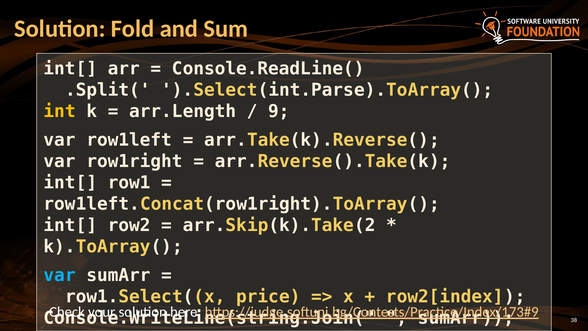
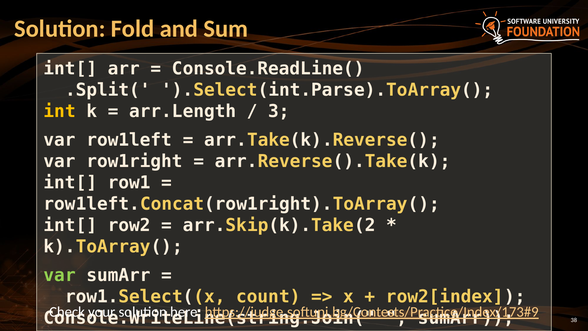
9: 9 -> 3 (279, 111)
var colour: light blue -> light green (60, 275)
price: price -> count (268, 297)
